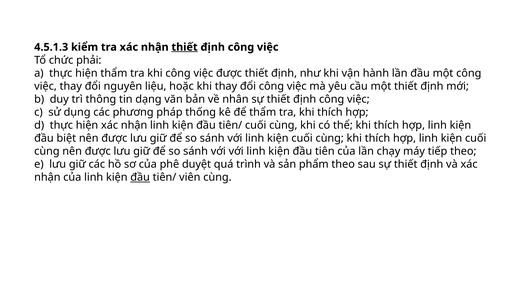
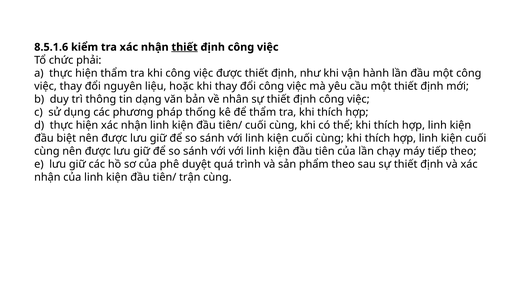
4.5.1.3: 4.5.1.3 -> 8.5.1.6 (51, 47)
đầu underline: present -> none (140, 177)
viên: viên -> trận (190, 177)
